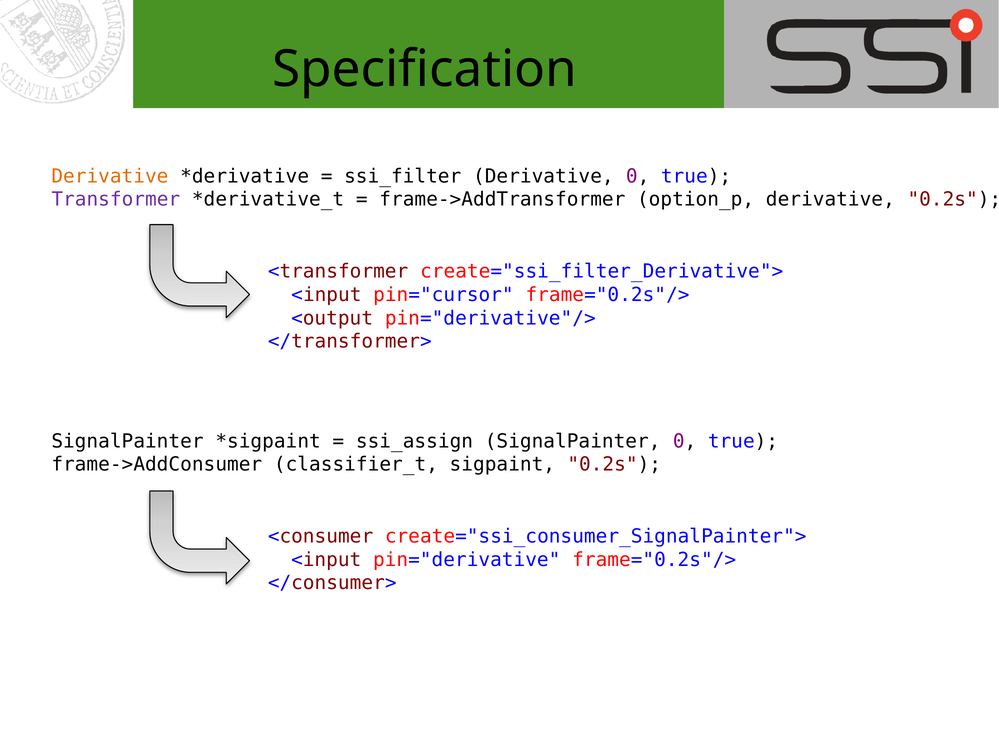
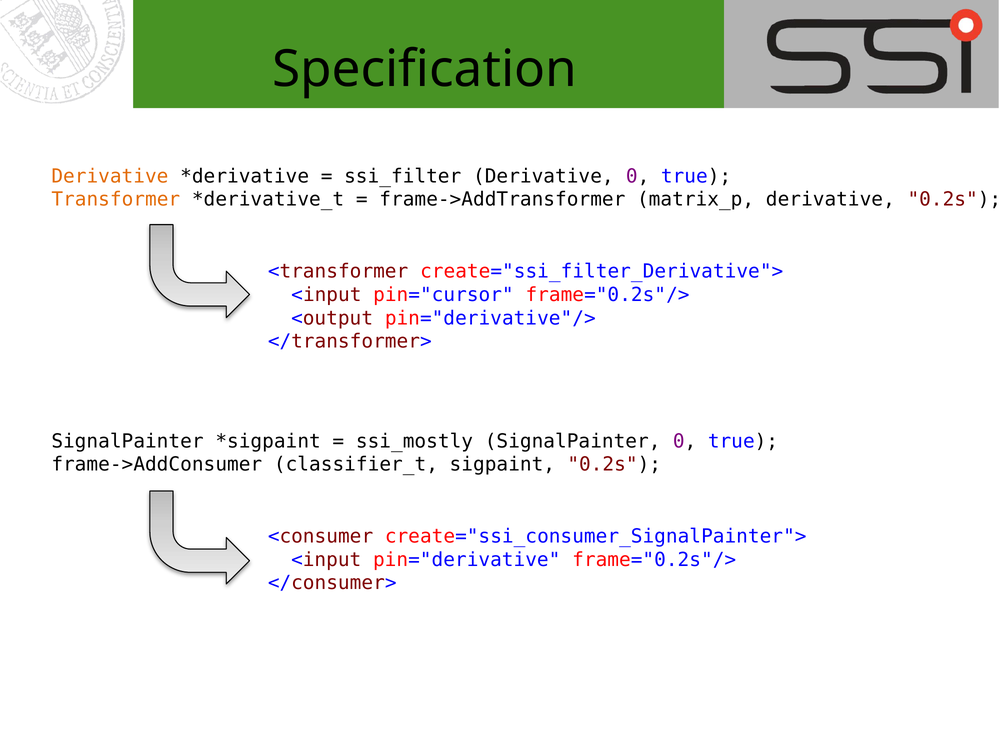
Transformer colour: purple -> orange (116, 200)
option_p: option_p -> matrix_p (696, 200)
ssi_assign: ssi_assign -> ssi_mostly (414, 441)
